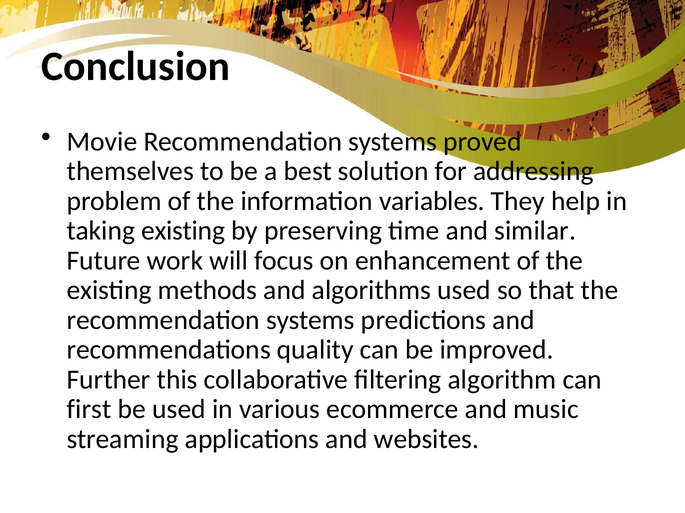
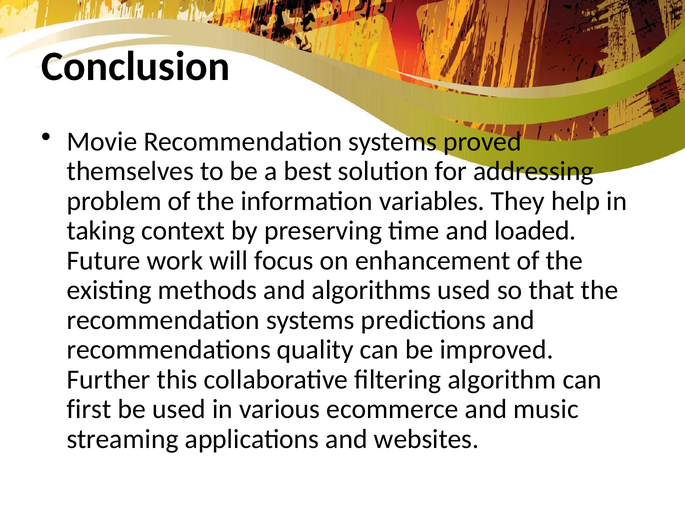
taking existing: existing -> context (183, 231)
similar: similar -> loaded (535, 231)
